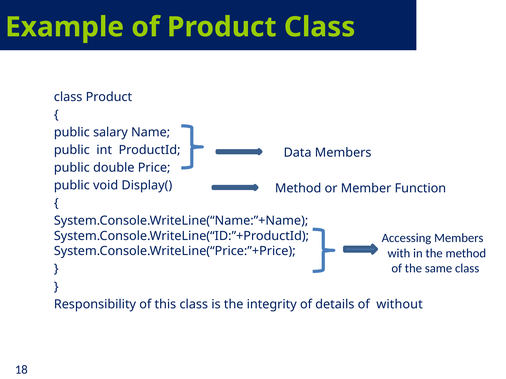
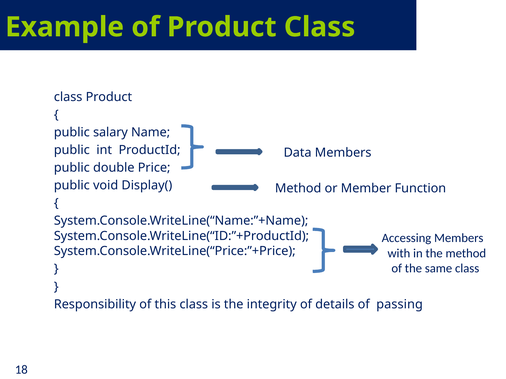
without: without -> passing (400, 305)
